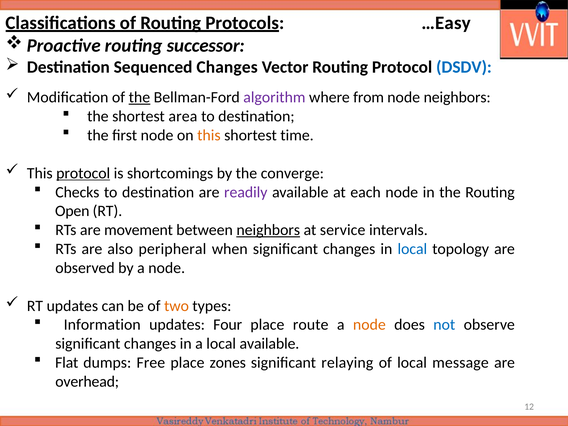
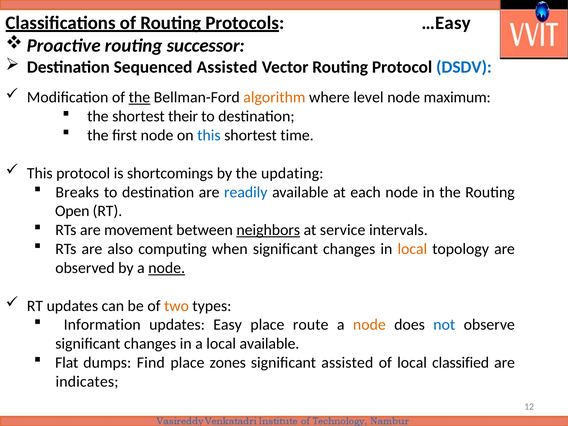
Sequenced Changes: Changes -> Assisted (227, 67)
algorithm colour: purple -> orange (274, 97)
from: from -> level (368, 97)
node neighbors: neighbors -> maximum (457, 97)
area: area -> their (183, 116)
this colour: orange -> blue (209, 135)
protocol underline: present -> none (83, 173)
converge: converge -> updating (292, 173)
Checks: Checks -> Breaks (77, 192)
readily colour: purple -> blue (246, 192)
peripheral: peripheral -> computing (173, 249)
local colour: blue -> orange (412, 249)
node underline: none -> present (167, 268)
Four: Four -> Easy (228, 325)
Free: Free -> Find (151, 363)
significant relaying: relaying -> assisted (347, 363)
message: message -> classified (461, 363)
overhead: overhead -> indicates (87, 382)
